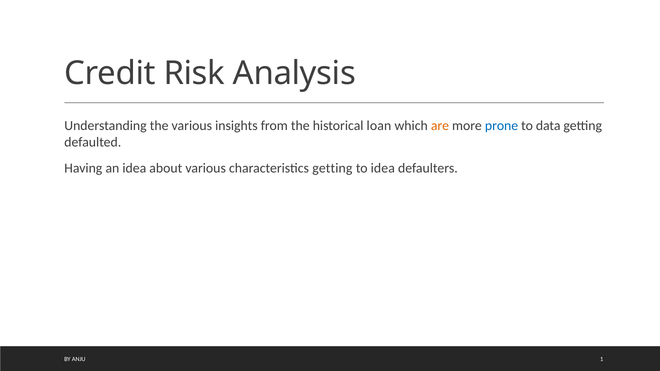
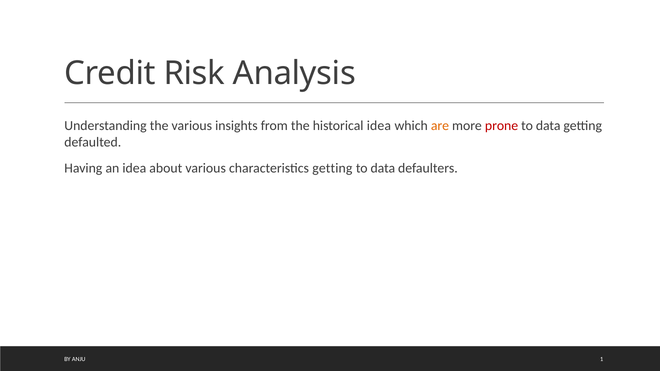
historical loan: loan -> idea (379, 126)
prone colour: blue -> red (502, 126)
idea: idea -> data (383, 168)
